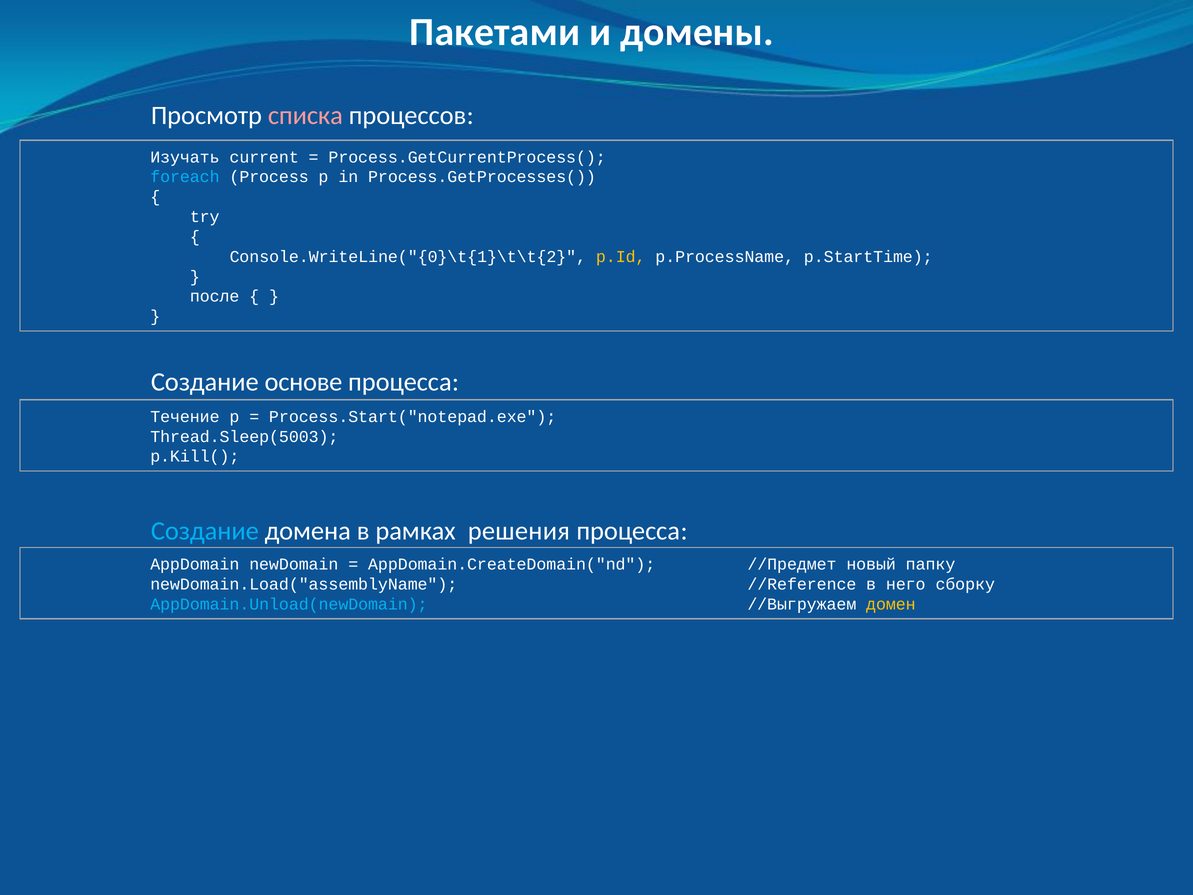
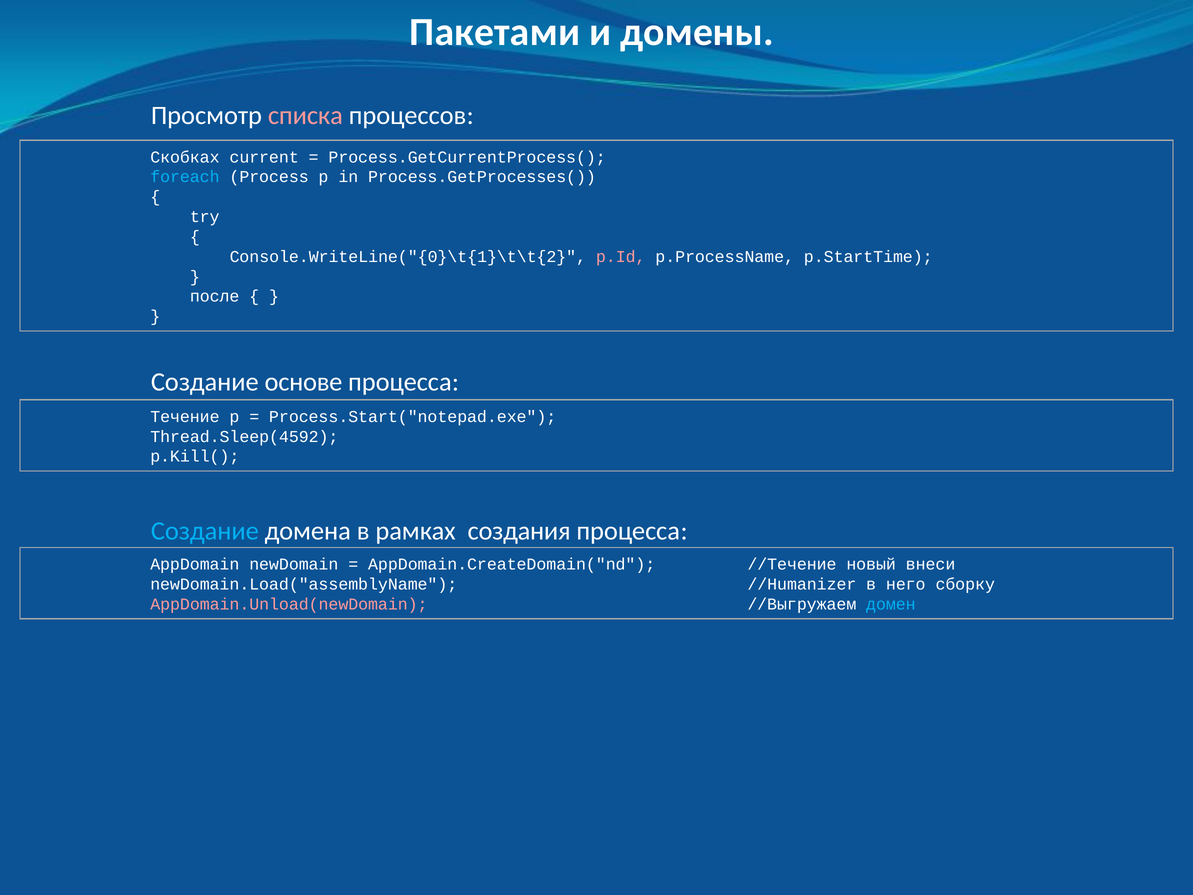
Изучать: Изучать -> Скобках (185, 157)
p.Id colour: yellow -> pink (621, 257)
Thread.Sleep(5003: Thread.Sleep(5003 -> Thread.Sleep(4592 (244, 436)
решения: решения -> создания (519, 531)
//Предмет: //Предмет -> //Течение (792, 564)
папку: папку -> внеси (931, 564)
//Reference: //Reference -> //Humanizer (802, 584)
AppDomain.Unload(newDomain colour: light blue -> pink (289, 604)
домен colour: yellow -> light blue (891, 604)
